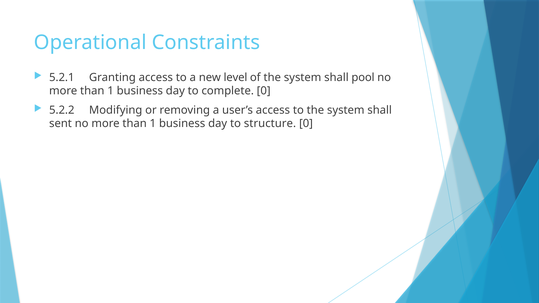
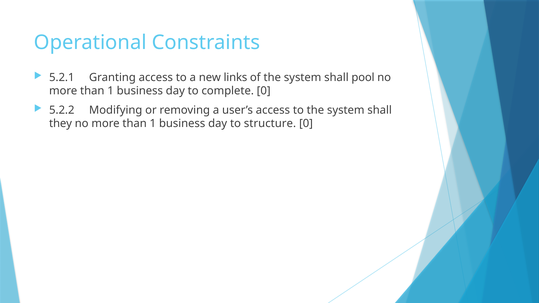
level: level -> links (235, 77)
sent: sent -> they (61, 124)
